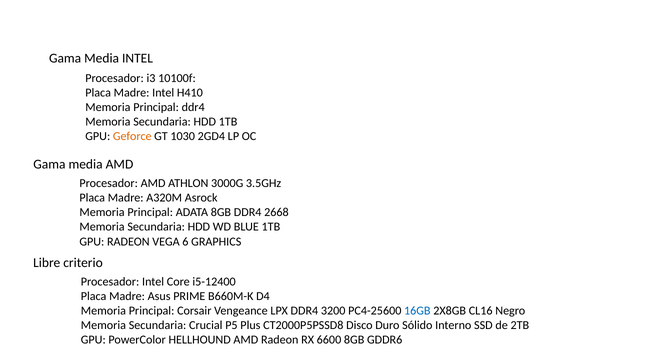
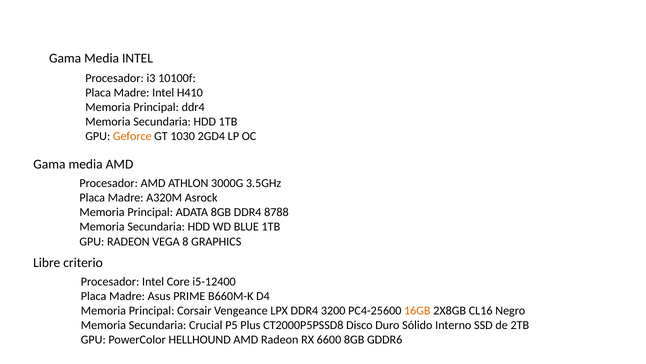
2668: 2668 -> 8788 (276, 212)
6: 6 -> 8 (185, 241)
16GB colour: blue -> orange (417, 310)
